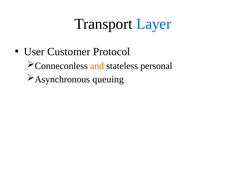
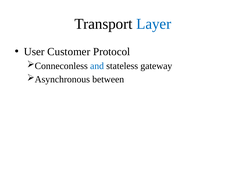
and colour: orange -> blue (97, 66)
personal: personal -> gateway (156, 66)
queuing: queuing -> between (108, 79)
